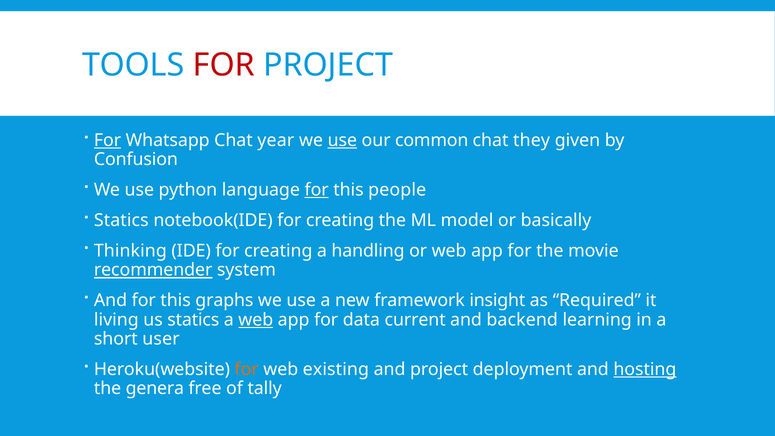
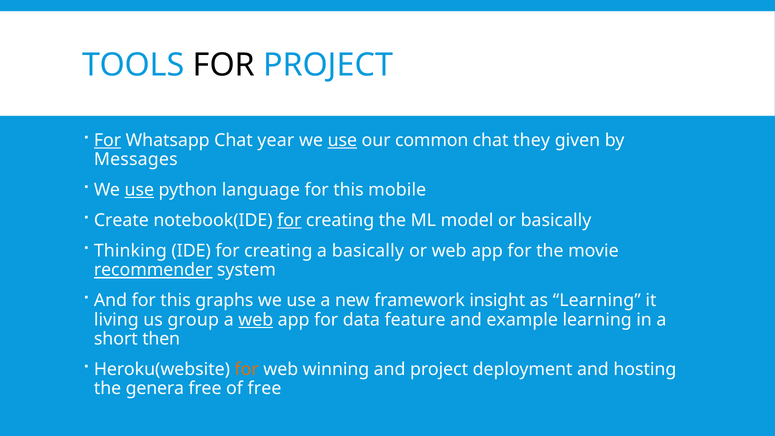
FOR colour: red -> black (224, 65)
Confusion: Confusion -> Messages (136, 159)
use underline: none -> present (139, 190)
for underline: present -> none (317, 190)
people: people -> mobile (397, 190)
Statics: Statics -> Create (121, 220)
for underline: none -> present (289, 220)
a handling: handling -> basically (368, 251)
as Required: Required -> Learning (597, 301)
us statics: statics -> group (193, 320)
current: current -> feature (415, 320)
backend: backend -> example (522, 320)
user: user -> then (161, 339)
existing: existing -> winning (336, 369)
hosting underline: present -> none (645, 369)
of tally: tally -> free (264, 389)
